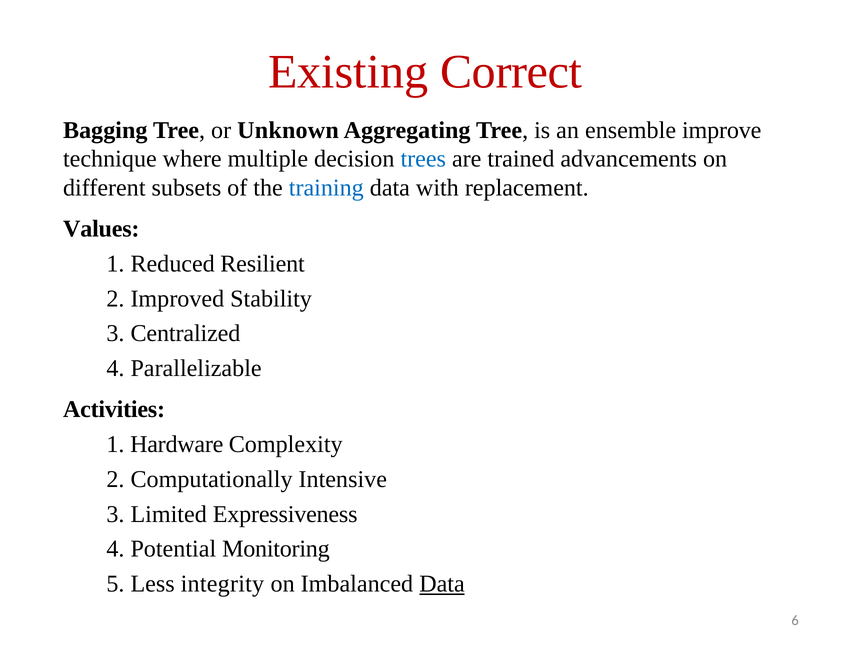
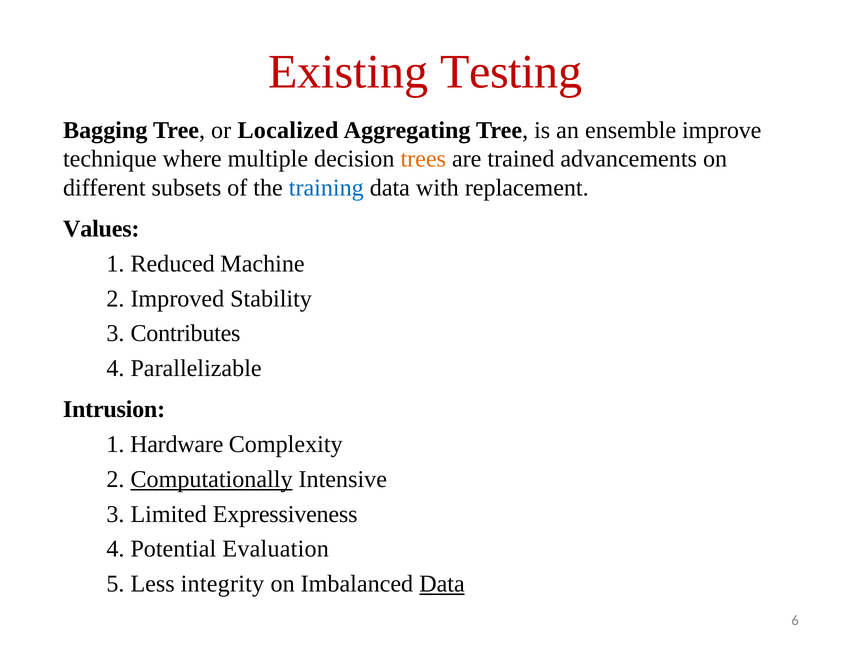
Correct: Correct -> Testing (511, 72)
Unknown: Unknown -> Localized (288, 130)
trees colour: blue -> orange (423, 159)
Resilient: Resilient -> Machine (262, 264)
Centralized: Centralized -> Contributes (185, 334)
Activities: Activities -> Intrusion (114, 410)
Computationally underline: none -> present (212, 479)
Monitoring: Monitoring -> Evaluation (276, 549)
